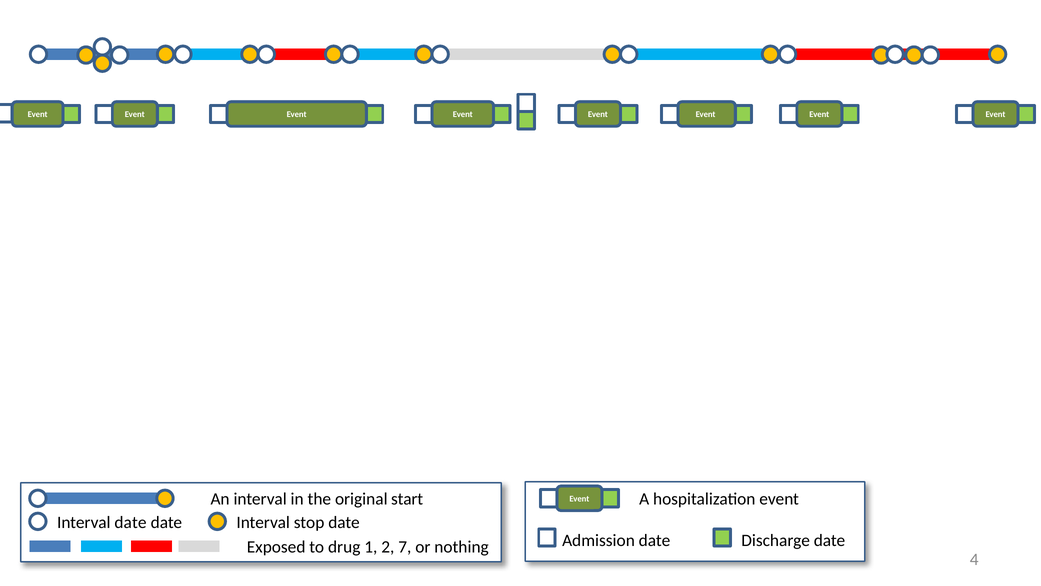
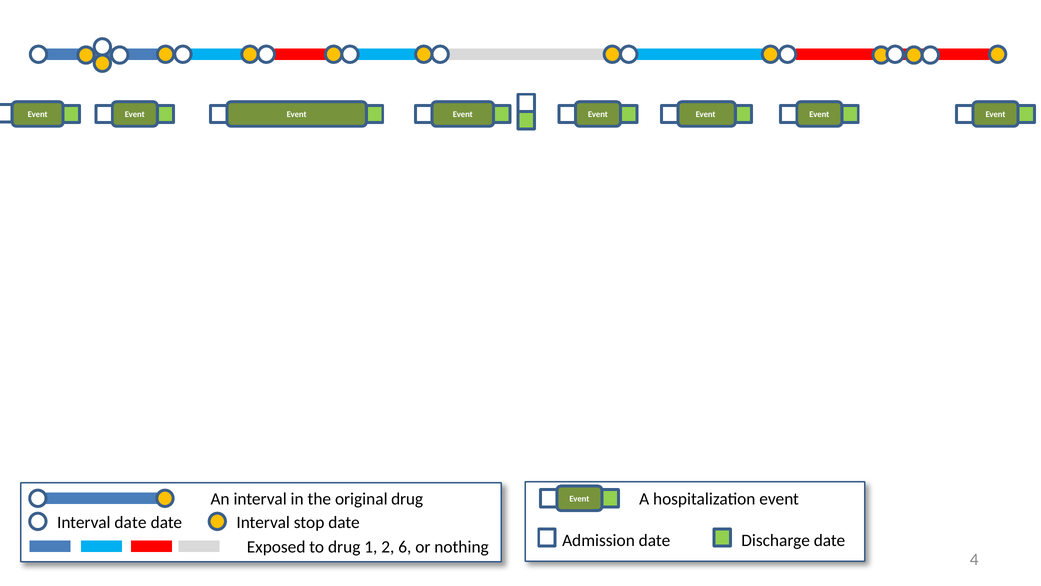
original start: start -> drug (407, 499)
7: 7 -> 6 (405, 547)
